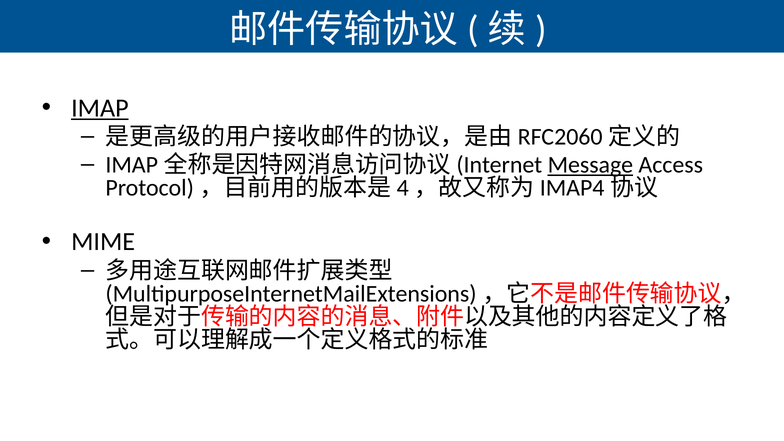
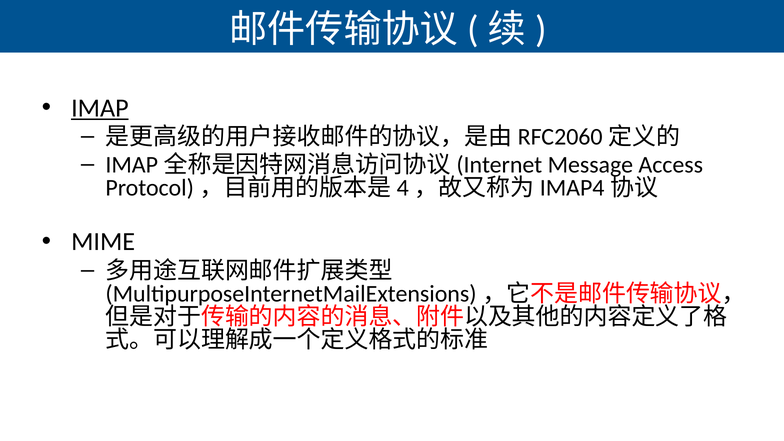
Message underline: present -> none (590, 165)
